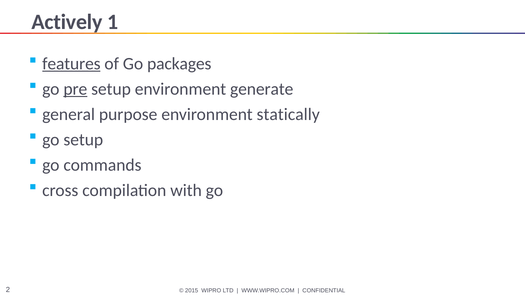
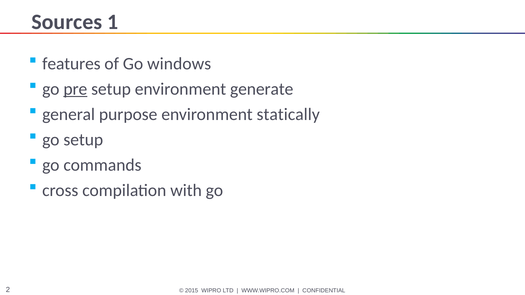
Actively: Actively -> Sources (67, 22)
features underline: present -> none (71, 64)
packages: packages -> windows (179, 64)
